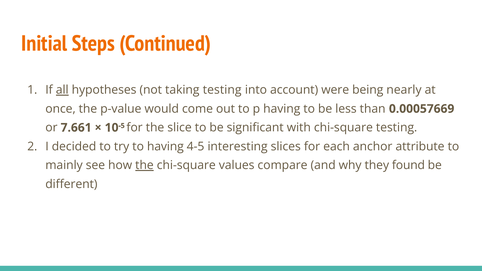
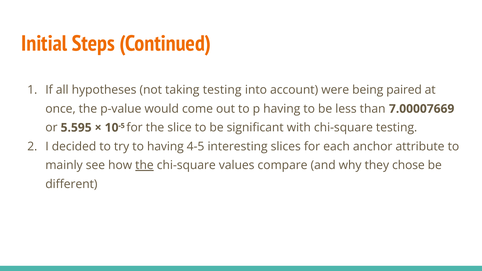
all underline: present -> none (62, 90)
nearly: nearly -> paired (404, 90)
0.00057669: 0.00057669 -> 7.00007669 (422, 109)
7.661: 7.661 -> 5.595 (76, 128)
found: found -> chose (408, 165)
